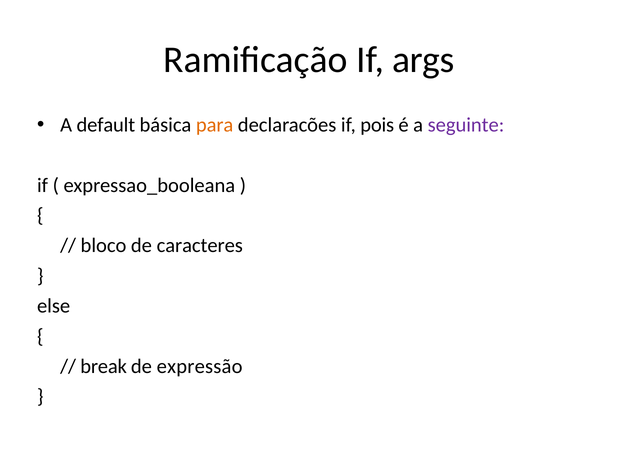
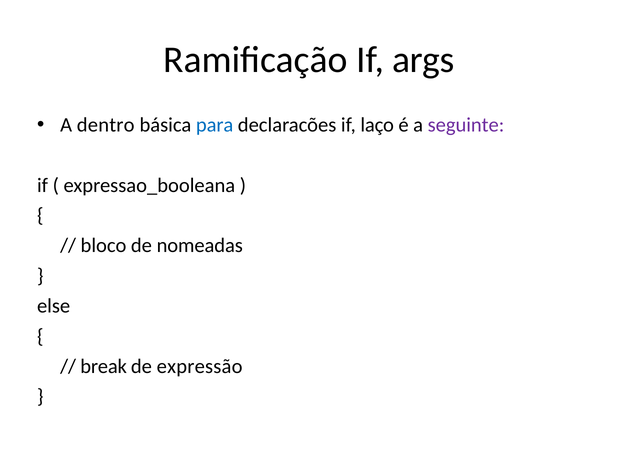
default: default -> dentro (106, 125)
para colour: orange -> blue (215, 125)
pois: pois -> laço (377, 125)
caracteres: caracteres -> nomeadas (200, 246)
